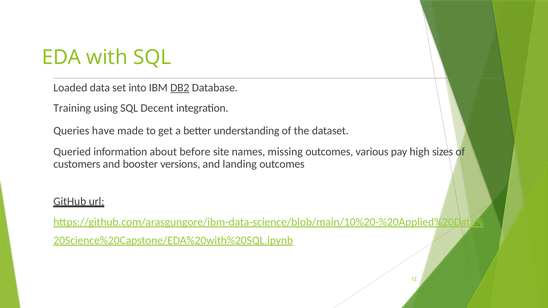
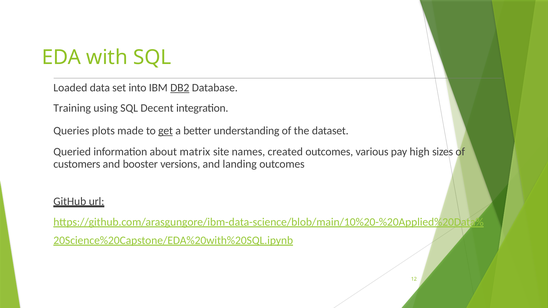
have: have -> plots (103, 131)
get underline: none -> present (166, 131)
before: before -> matrix (195, 152)
missing: missing -> created (285, 152)
